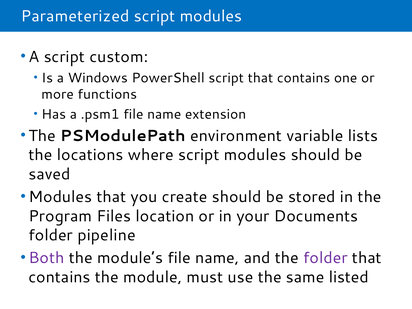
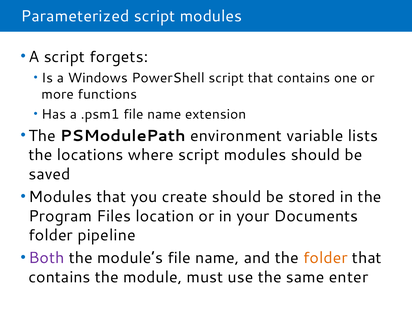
custom: custom -> forgets (119, 57)
folder colour: purple -> orange (325, 258)
listed: listed -> enter (349, 277)
